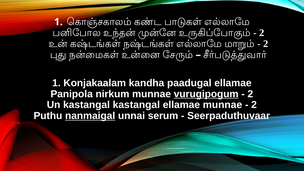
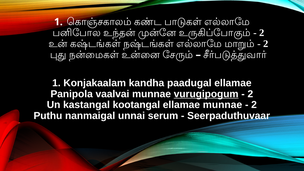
nirkum: nirkum -> vaalvai (112, 94)
kastangal kastangal: kastangal -> kootangal (136, 105)
nanmaigal underline: present -> none (90, 116)
